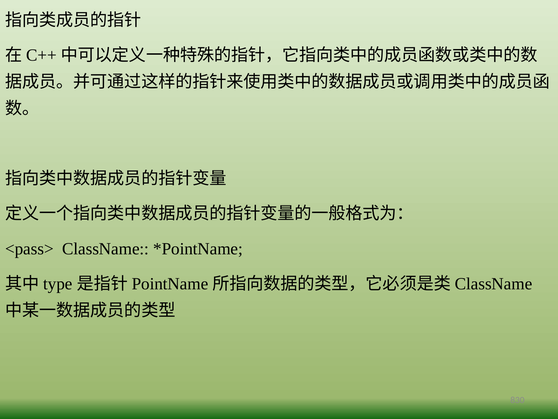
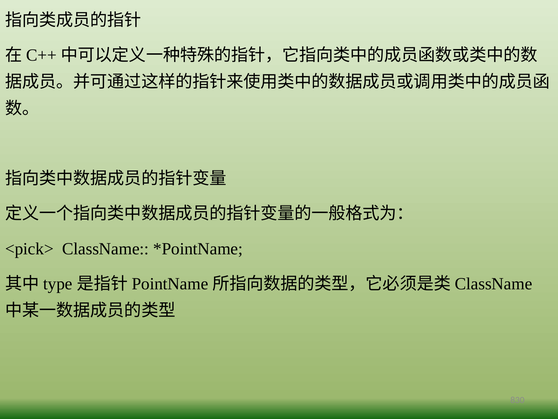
<pass>: <pass> -> <pick> (29, 248)
